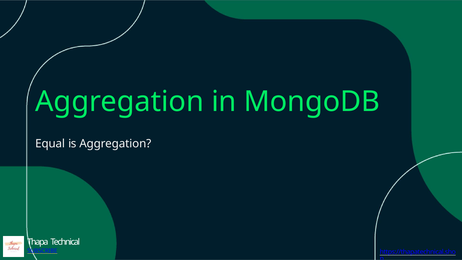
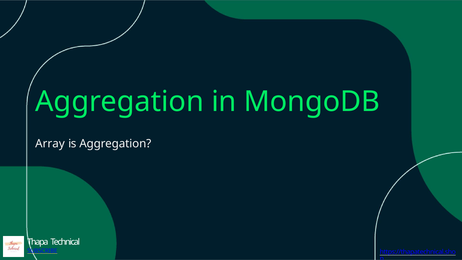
Equal: Equal -> Array (50, 143)
